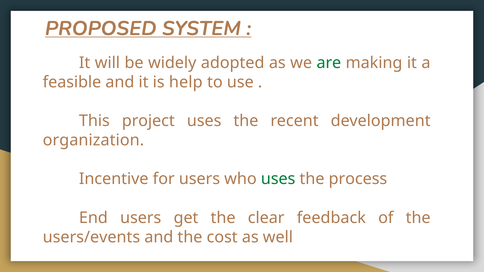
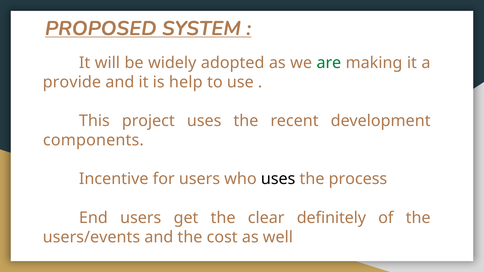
feasible: feasible -> provide (72, 82)
organization: organization -> components (93, 140)
uses colour: green -> black (278, 179)
feedback: feedback -> definitely (331, 218)
